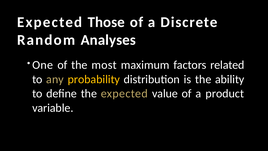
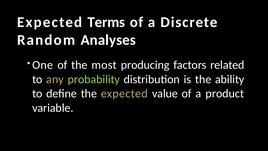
Those: Those -> Terms (106, 22)
maximum: maximum -> producing (145, 65)
probability colour: yellow -> light green (94, 79)
